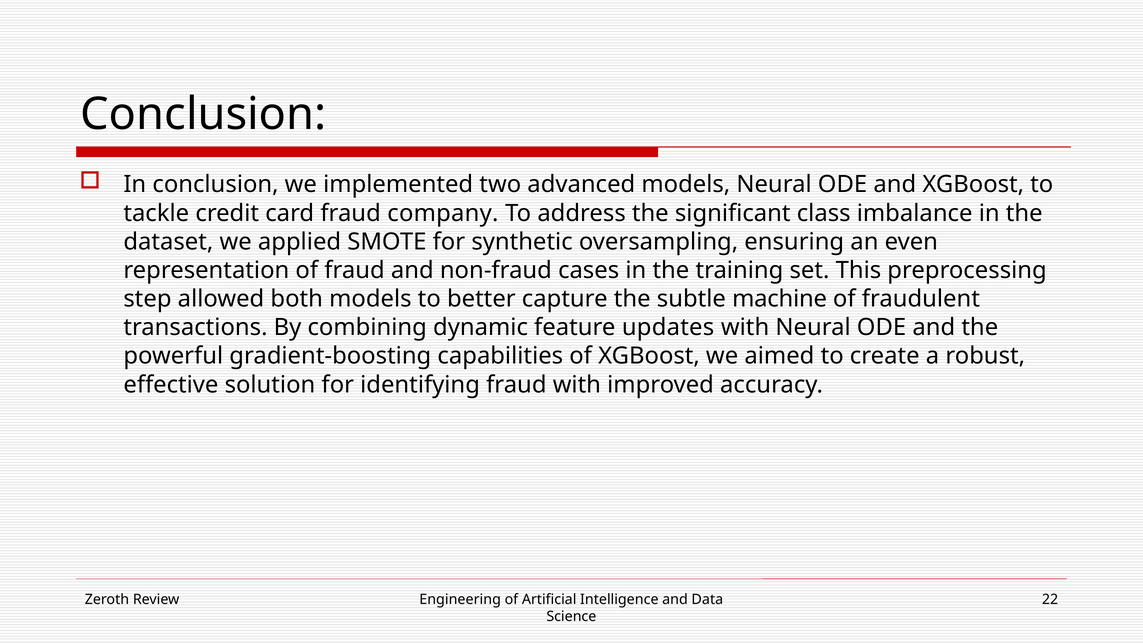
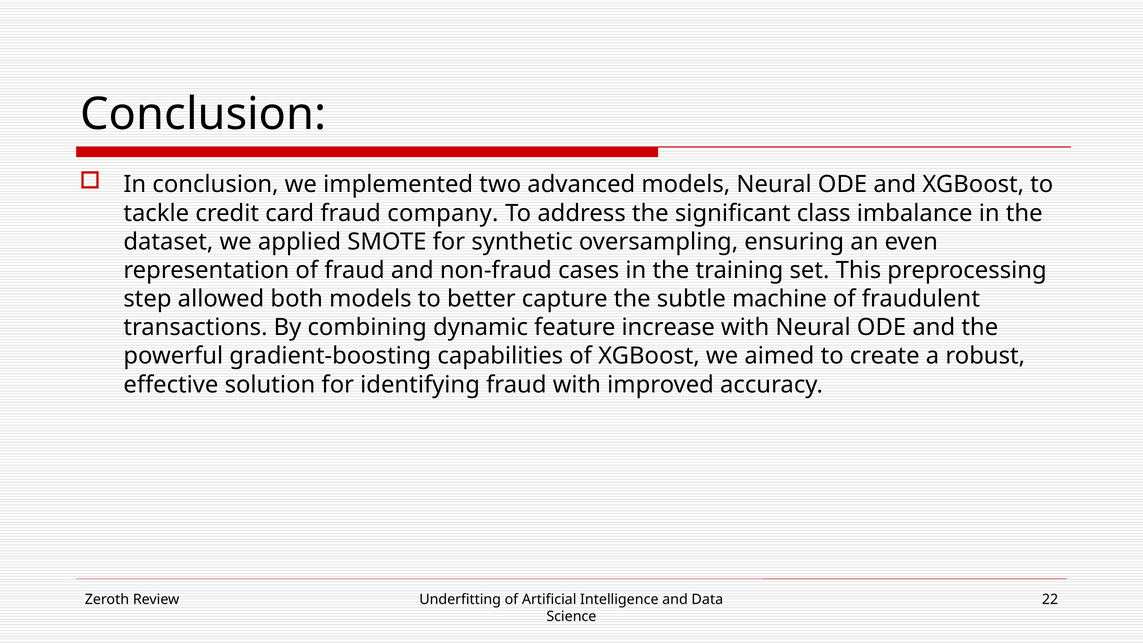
updates: updates -> increase (668, 327)
Engineering: Engineering -> Underfitting (460, 599)
